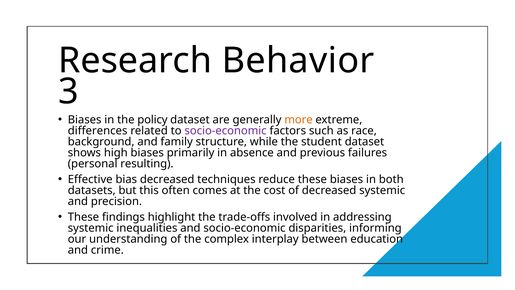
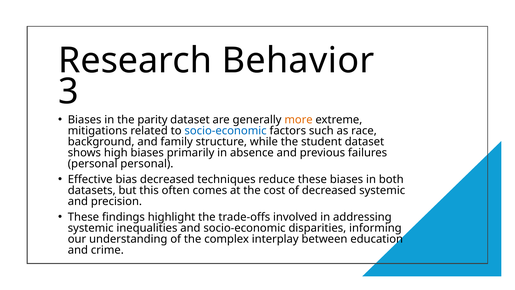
policy: policy -> parity (152, 120)
differences: differences -> mitigations (98, 131)
socio-economic colour: purple -> blue (226, 131)
personal resulting: resulting -> personal (147, 163)
